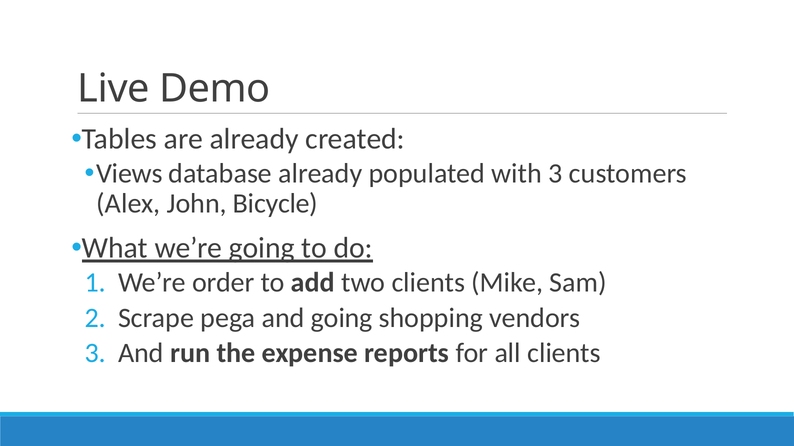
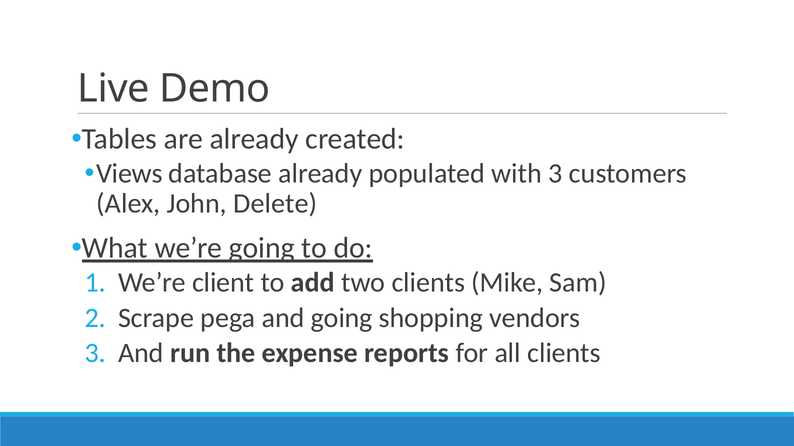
Bicycle: Bicycle -> Delete (275, 204)
order: order -> client (223, 283)
